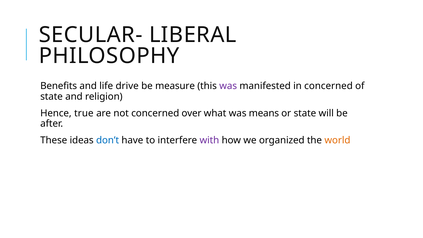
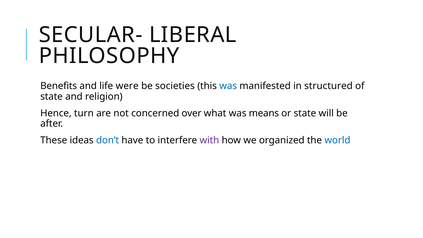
drive: drive -> were (127, 86)
measure: measure -> societies (175, 86)
was colour: purple -> blue (228, 86)
in concerned: concerned -> structured (328, 86)
true: true -> turn (84, 113)
world colour: orange -> blue (337, 140)
